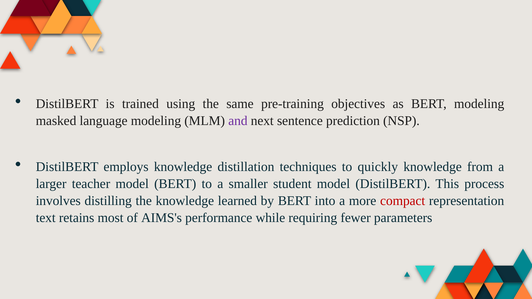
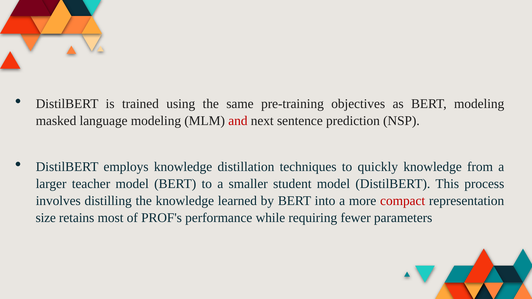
and colour: purple -> red (238, 121)
text: text -> size (46, 218)
AIMS's: AIMS's -> PROF's (162, 218)
